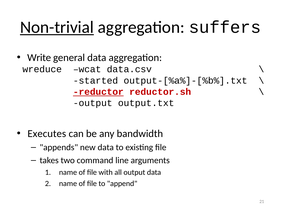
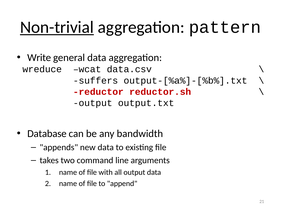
suffers: suffers -> pattern (225, 27)
started: started -> suffers (96, 80)
reductor underline: present -> none (98, 92)
Executes: Executes -> Database (47, 133)
